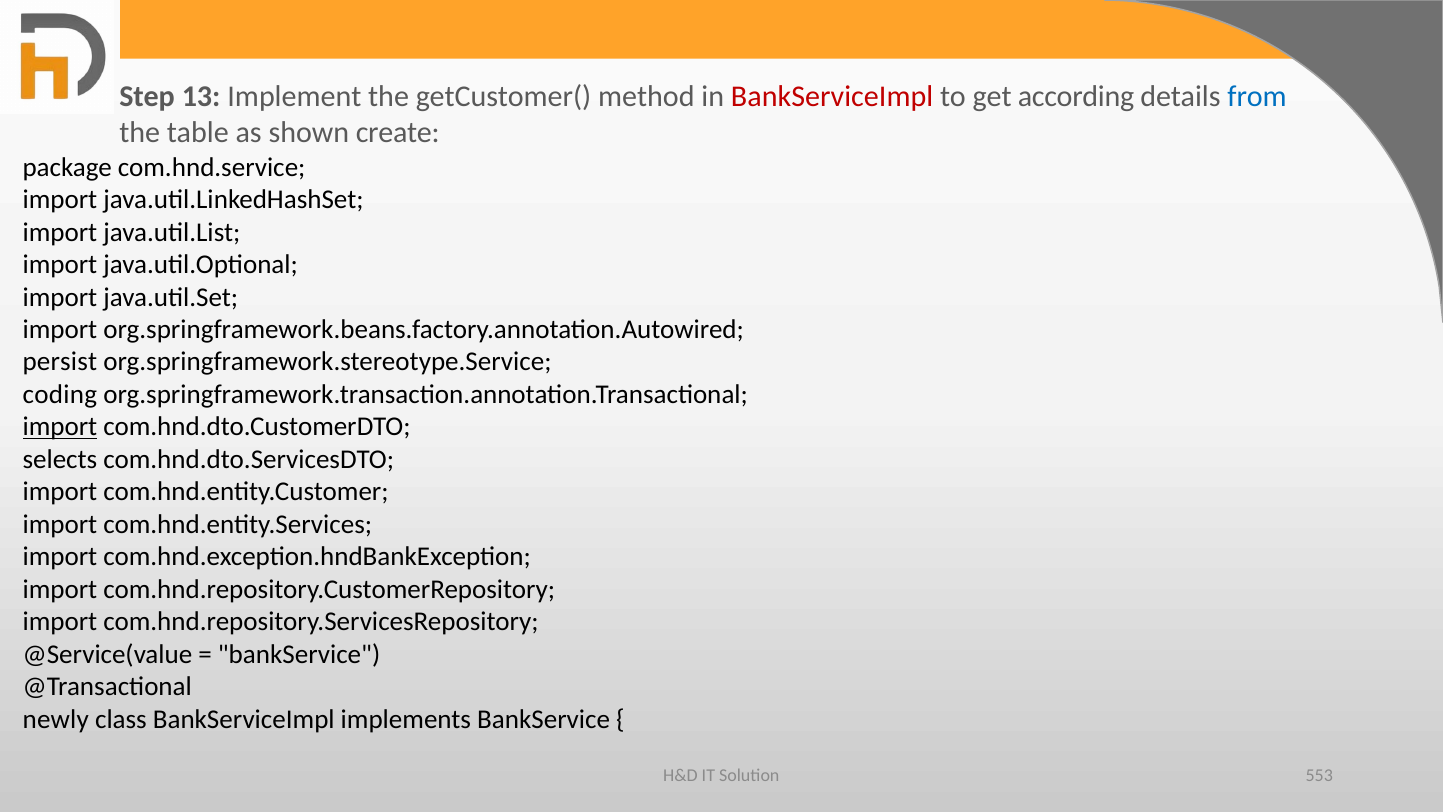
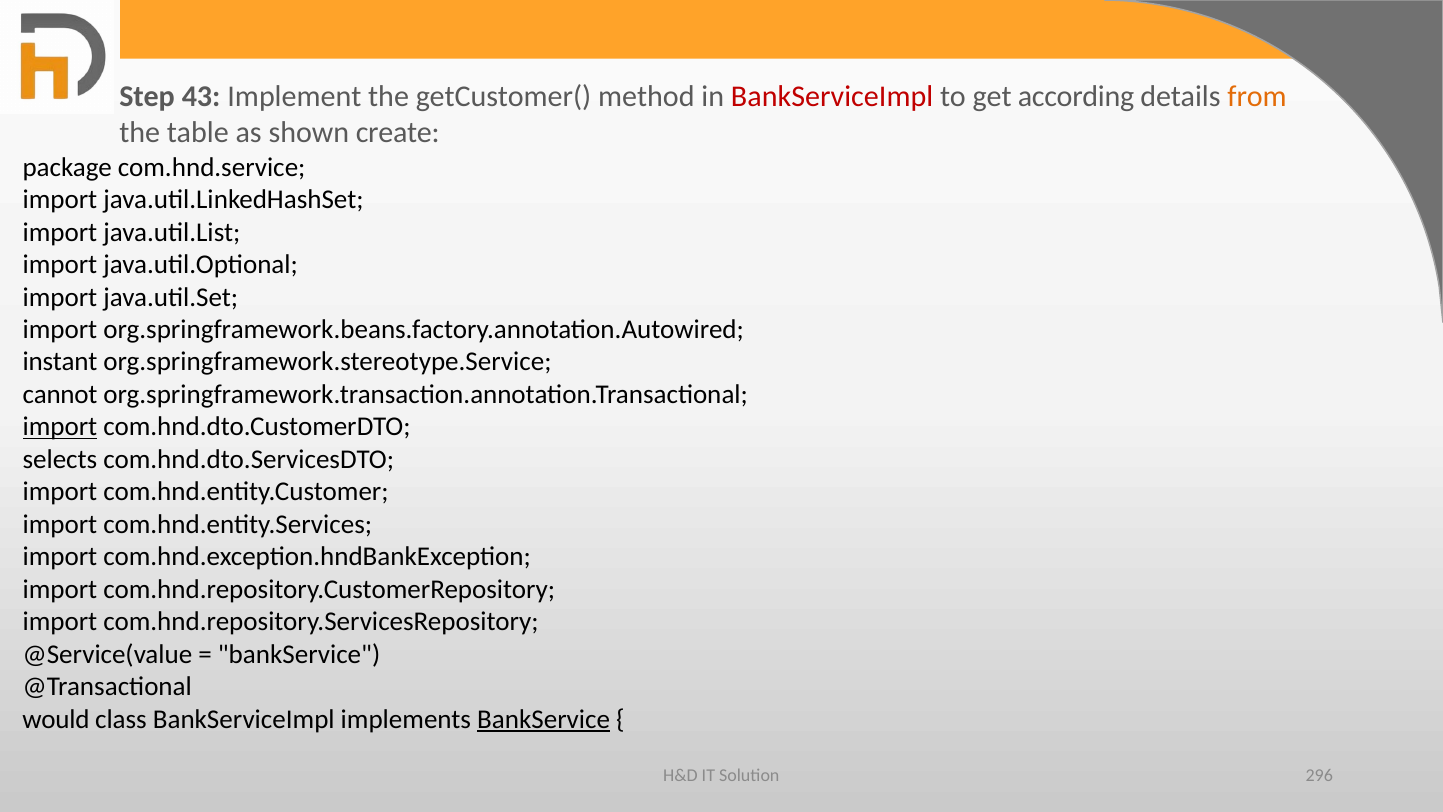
13: 13 -> 43 (201, 97)
from colour: blue -> orange (1257, 97)
persist: persist -> instant (60, 362)
coding: coding -> cannot (60, 394)
newly: newly -> would (56, 719)
BankService underline: none -> present (544, 719)
553: 553 -> 296 (1319, 775)
